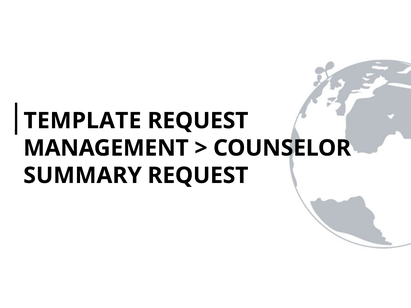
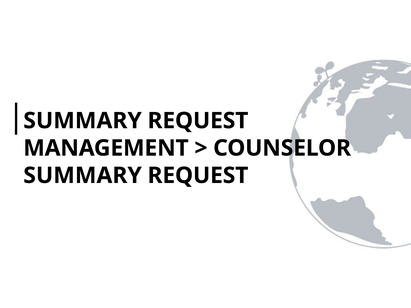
TEMPLATE: TEMPLATE -> SUMMARY (83, 121)
